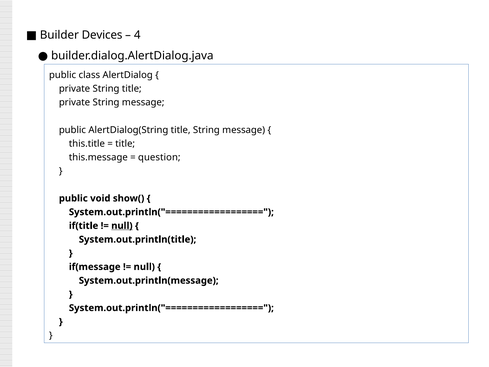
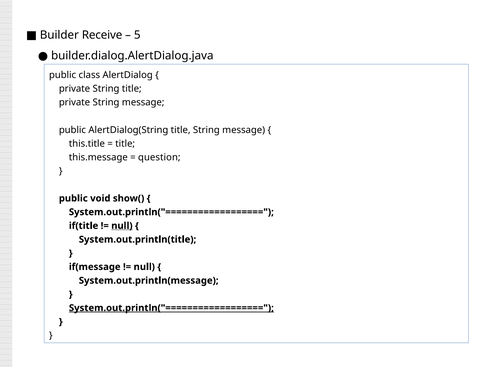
Devices: Devices -> Receive (102, 35)
4: 4 -> 5 (137, 35)
System.out.println("================== underline: none -> present (171, 308)
